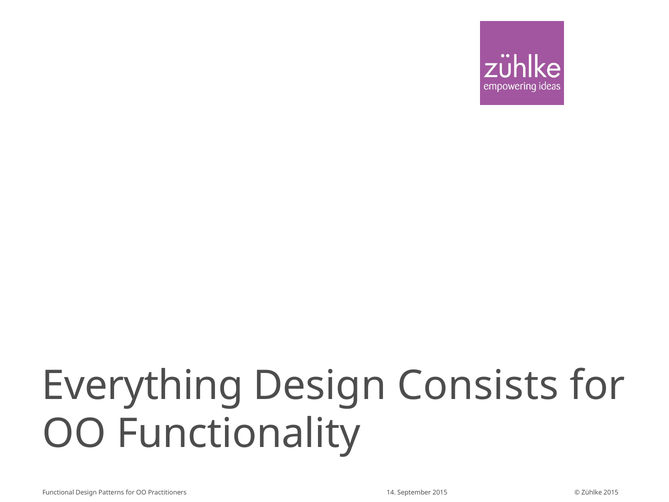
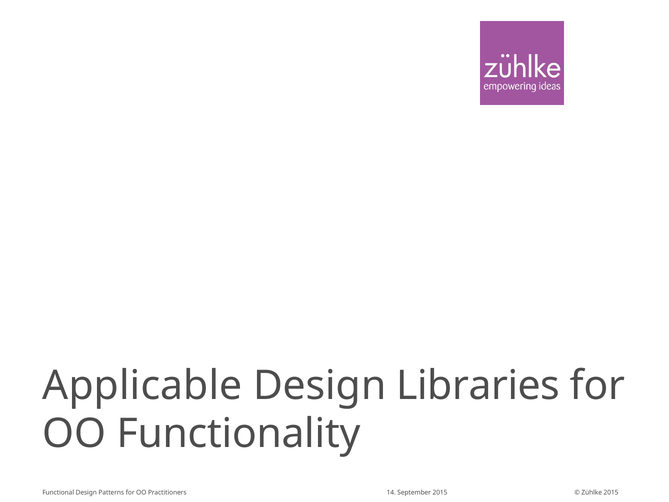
Everything: Everything -> Applicable (142, 385)
Consists: Consists -> Libraries (478, 385)
